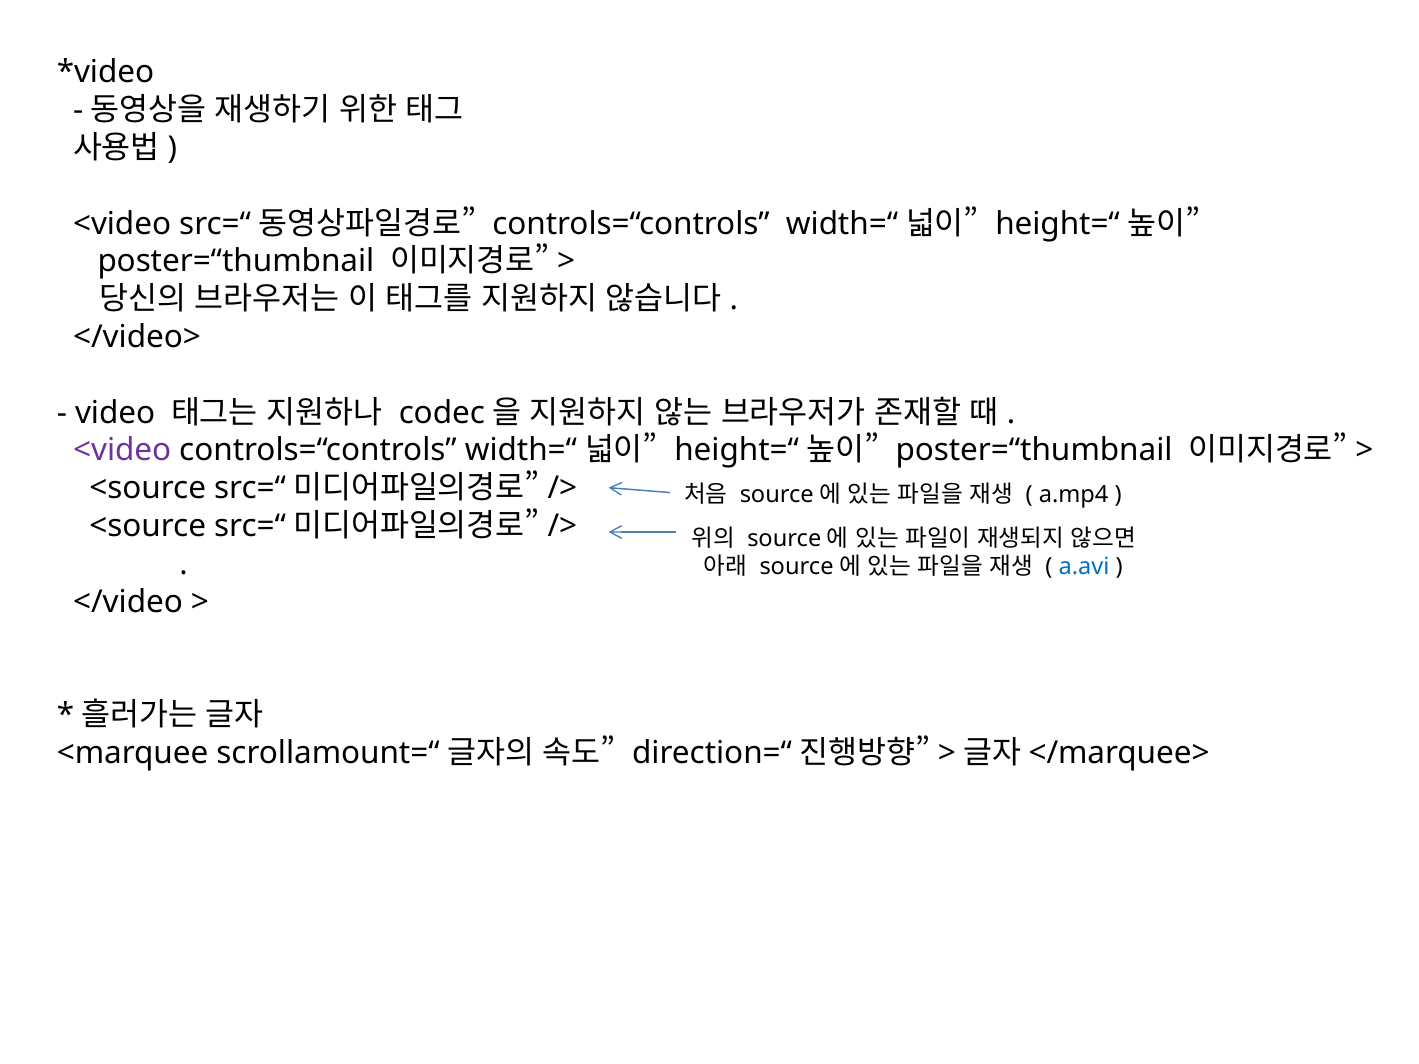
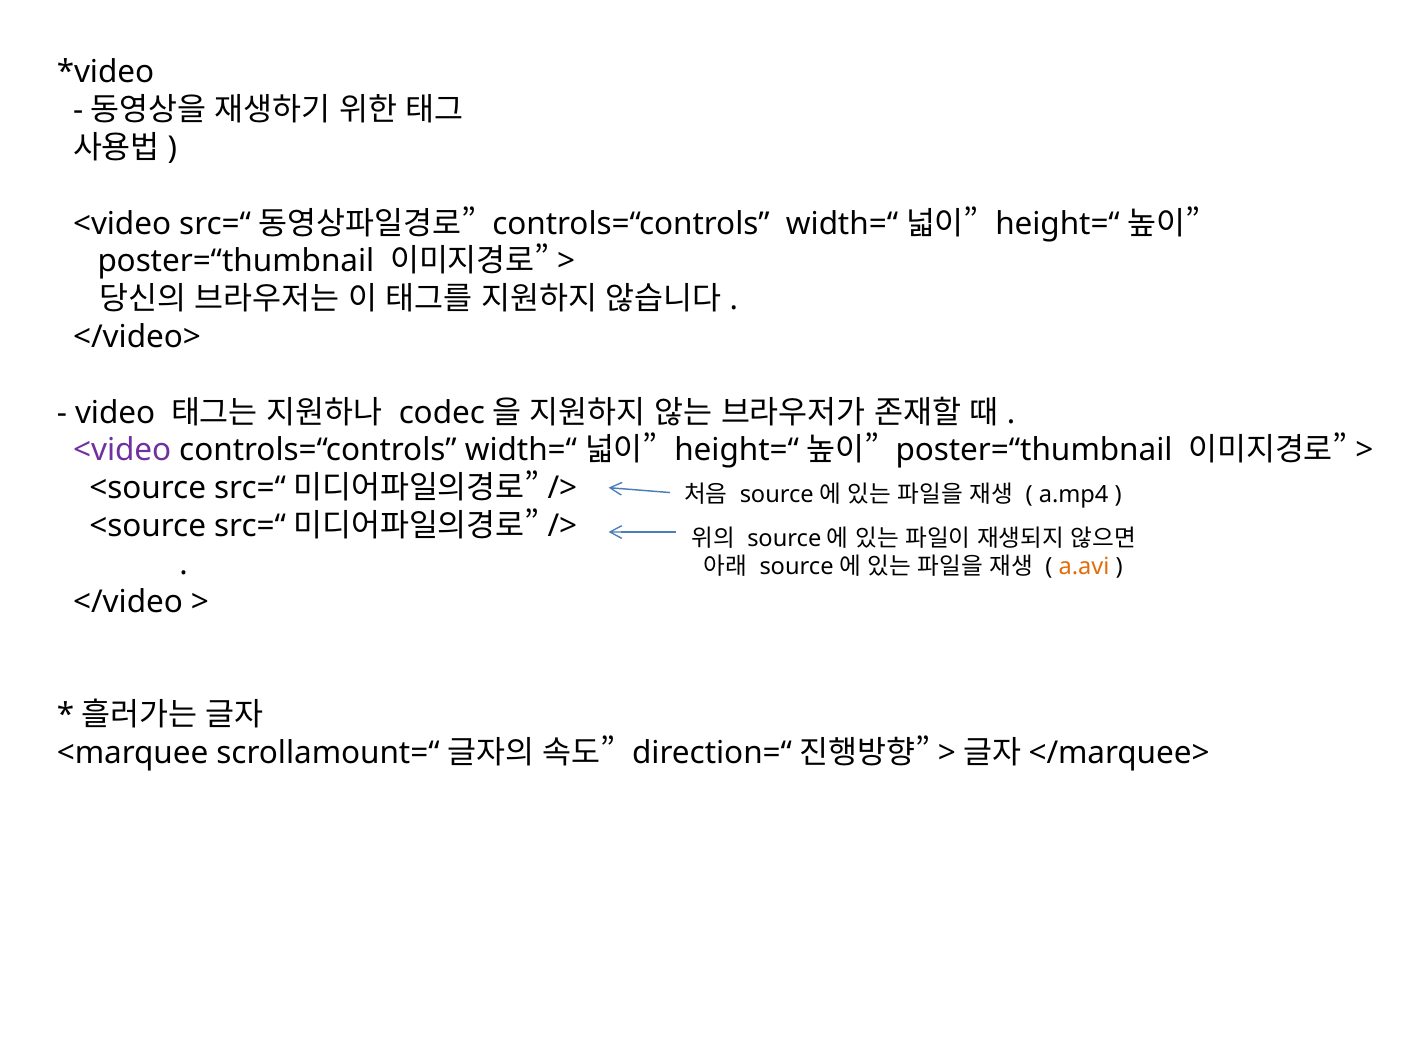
a.avi colour: blue -> orange (1084, 567)
